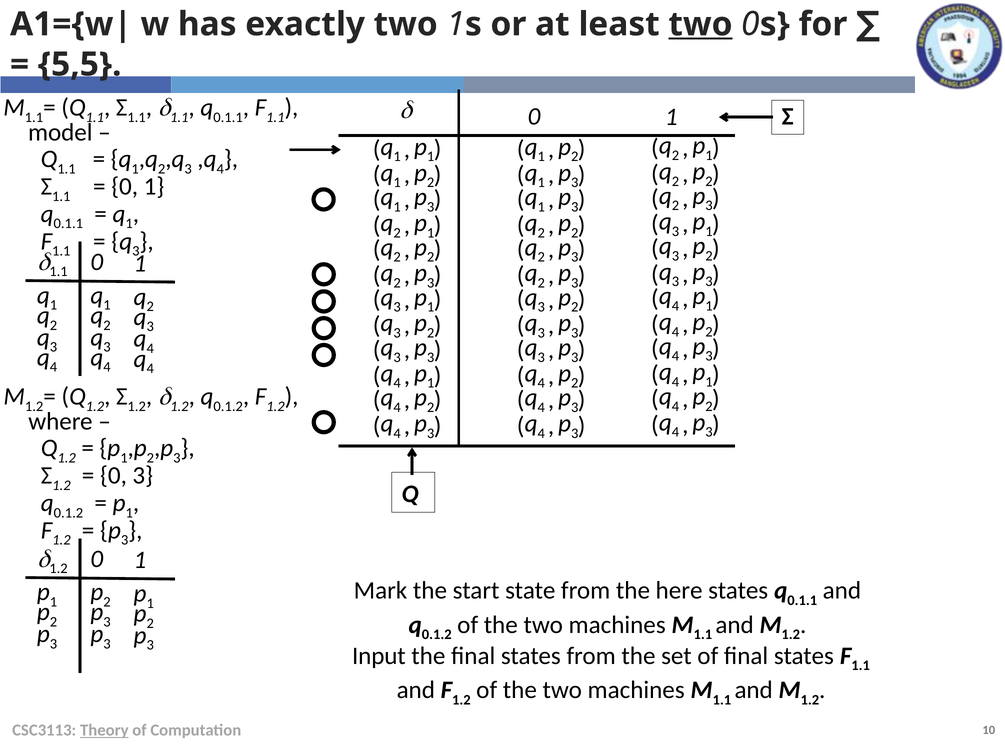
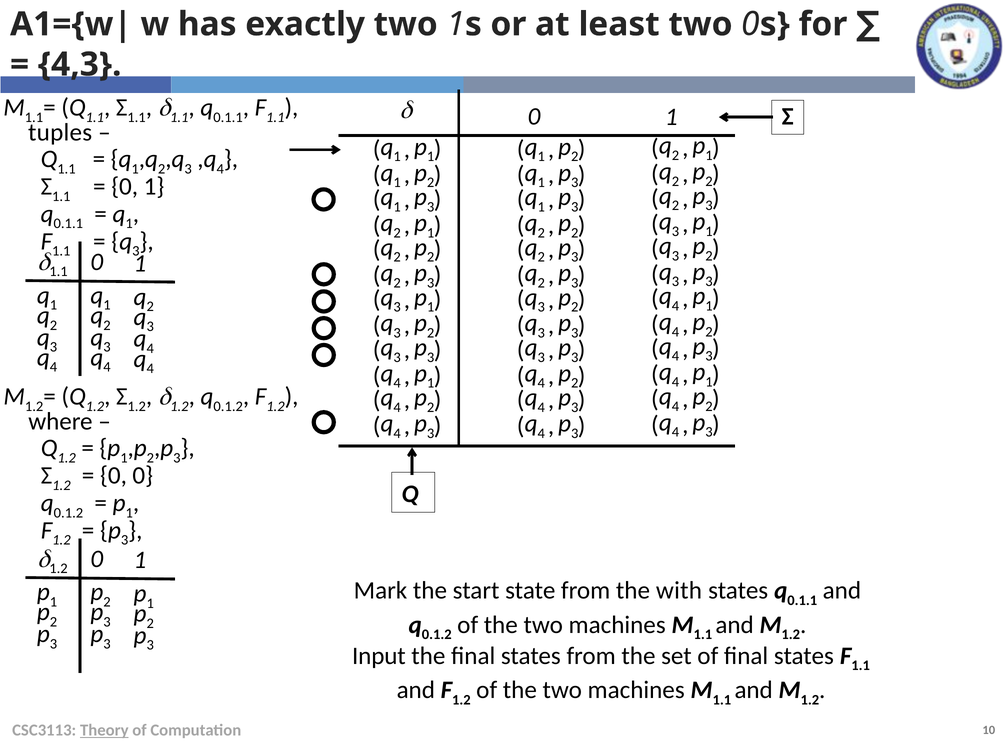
two underline: present -> none (700, 24)
5,5: 5,5 -> 4,3 (80, 64)
model: model -> tuples (60, 132)
0 3: 3 -> 0 (143, 475)
here: here -> with (679, 590)
